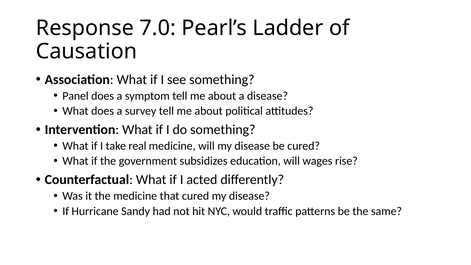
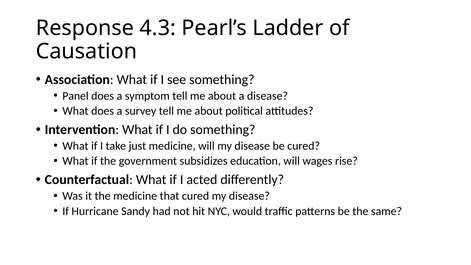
7.0: 7.0 -> 4.3 (158, 28)
real: real -> just (137, 146)
